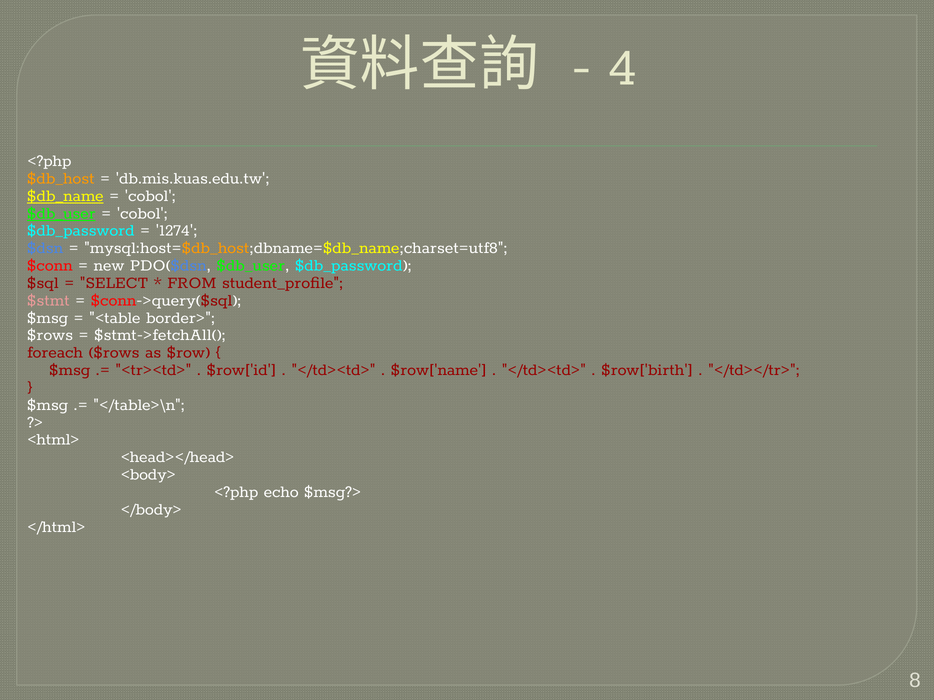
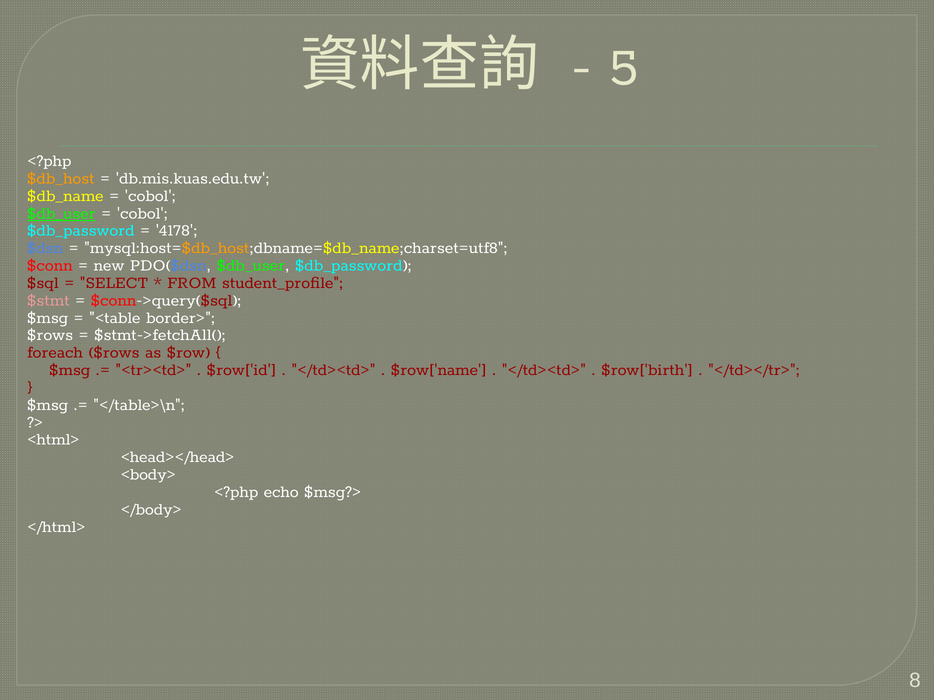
4: 4 -> 5 (624, 65)
$db_name underline: present -> none (65, 195)
1274: 1274 -> 4178 (177, 230)
